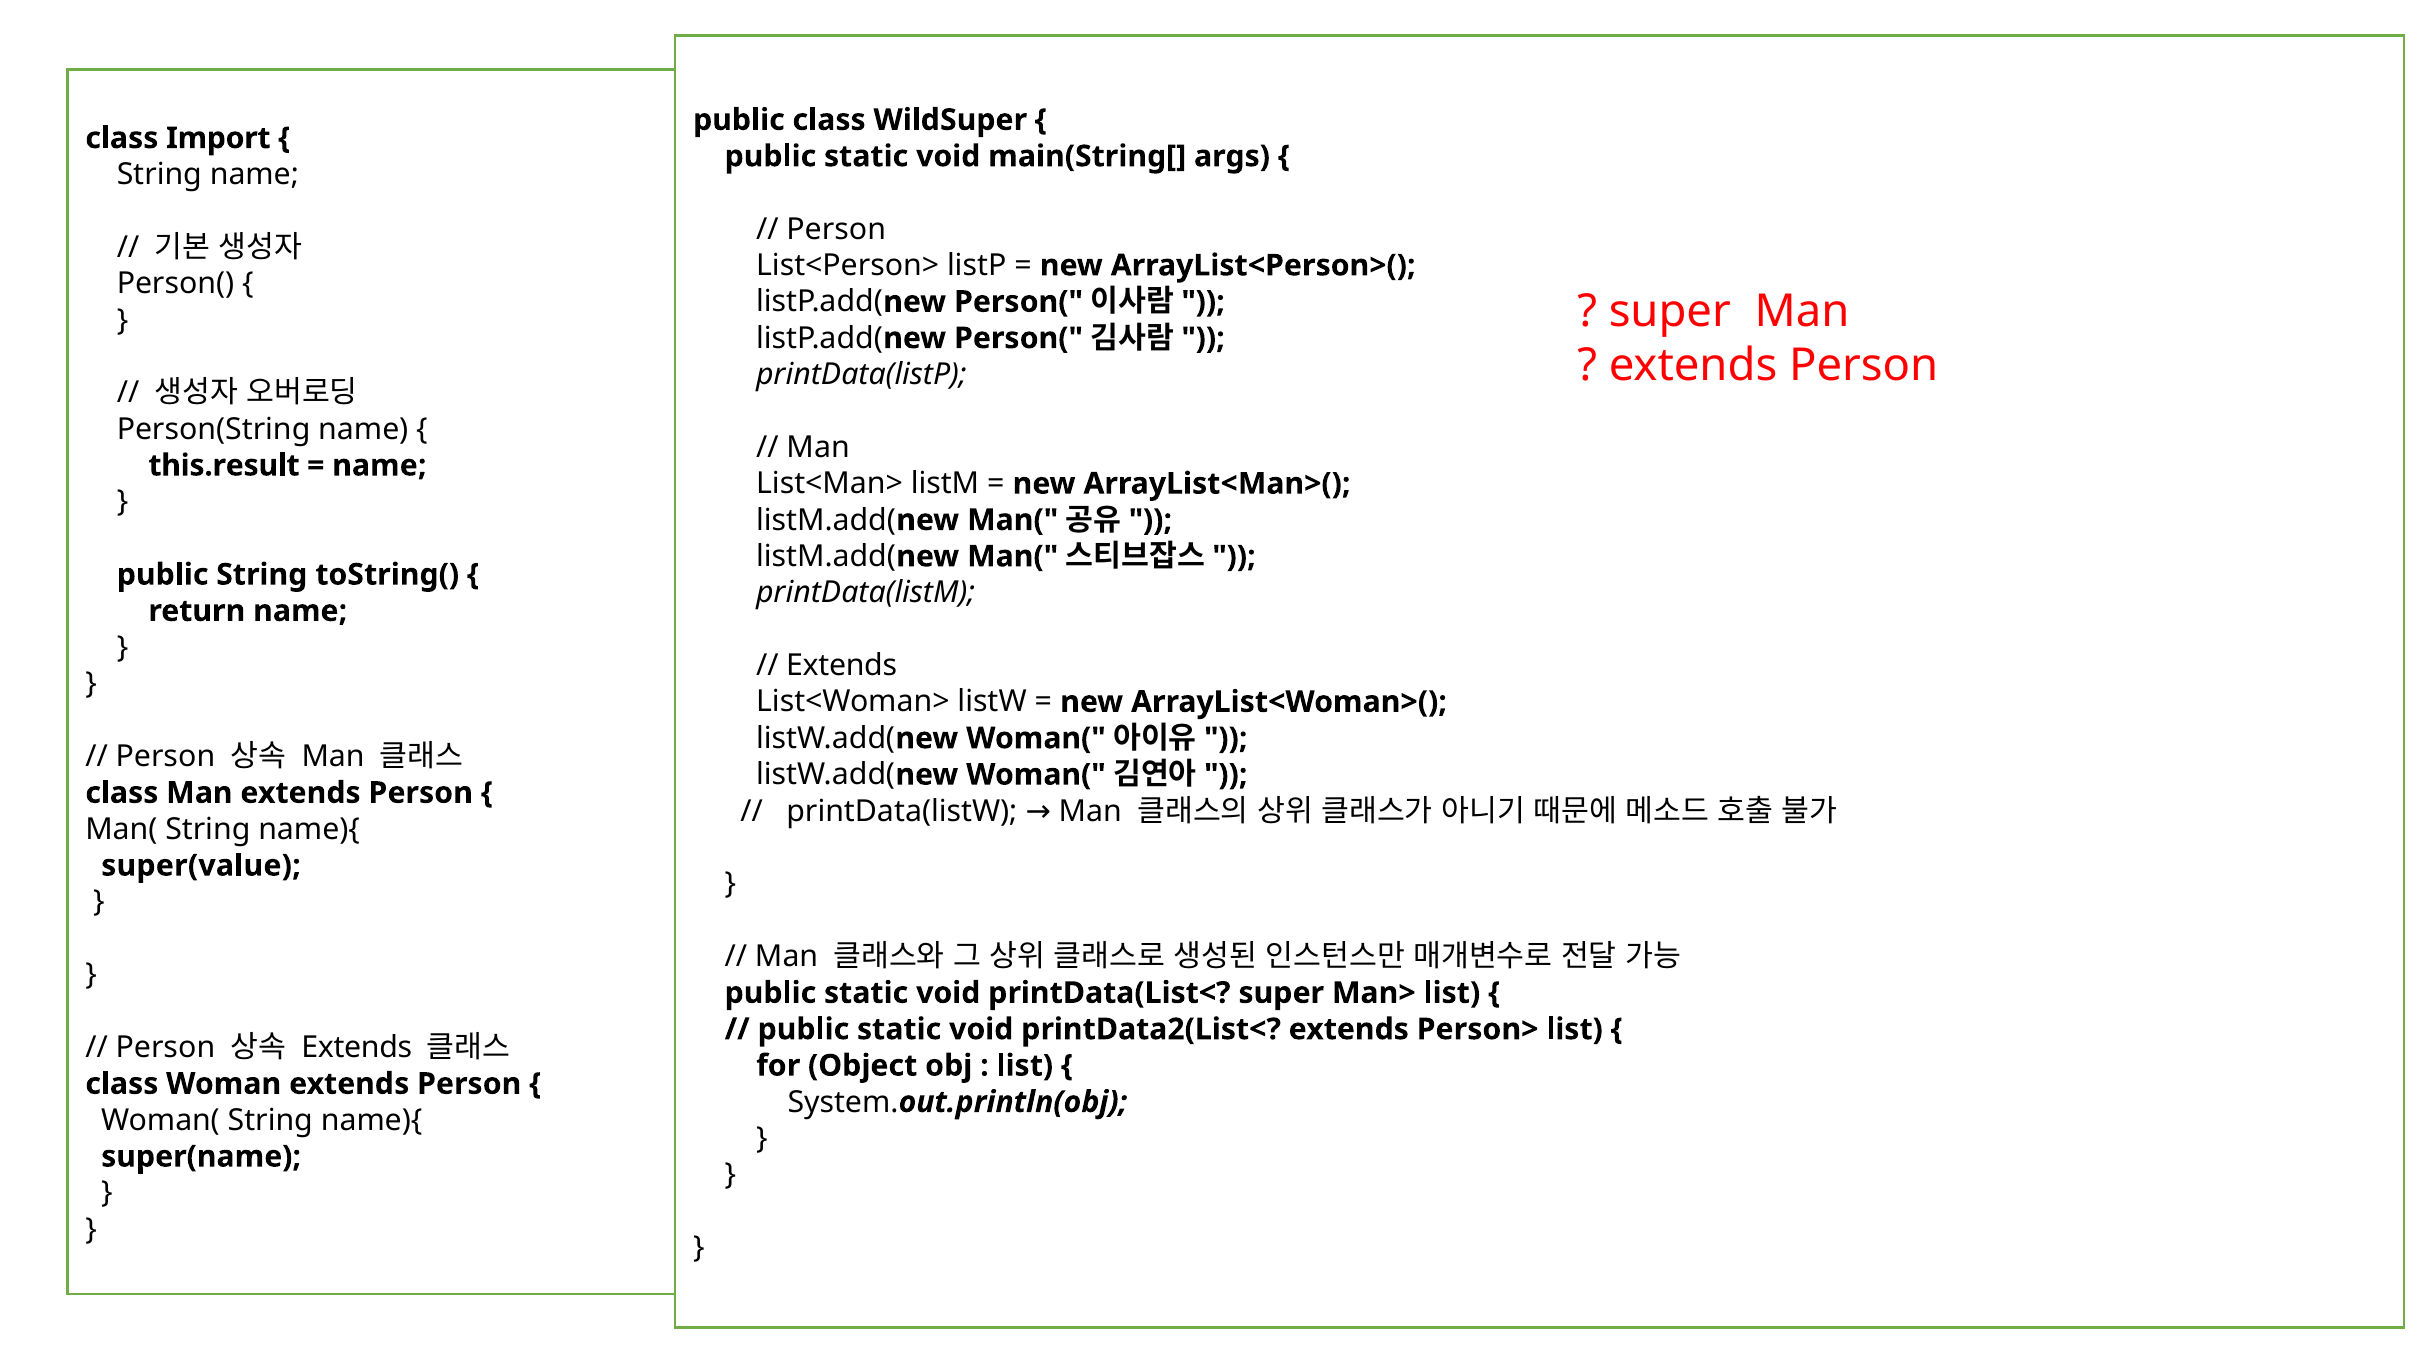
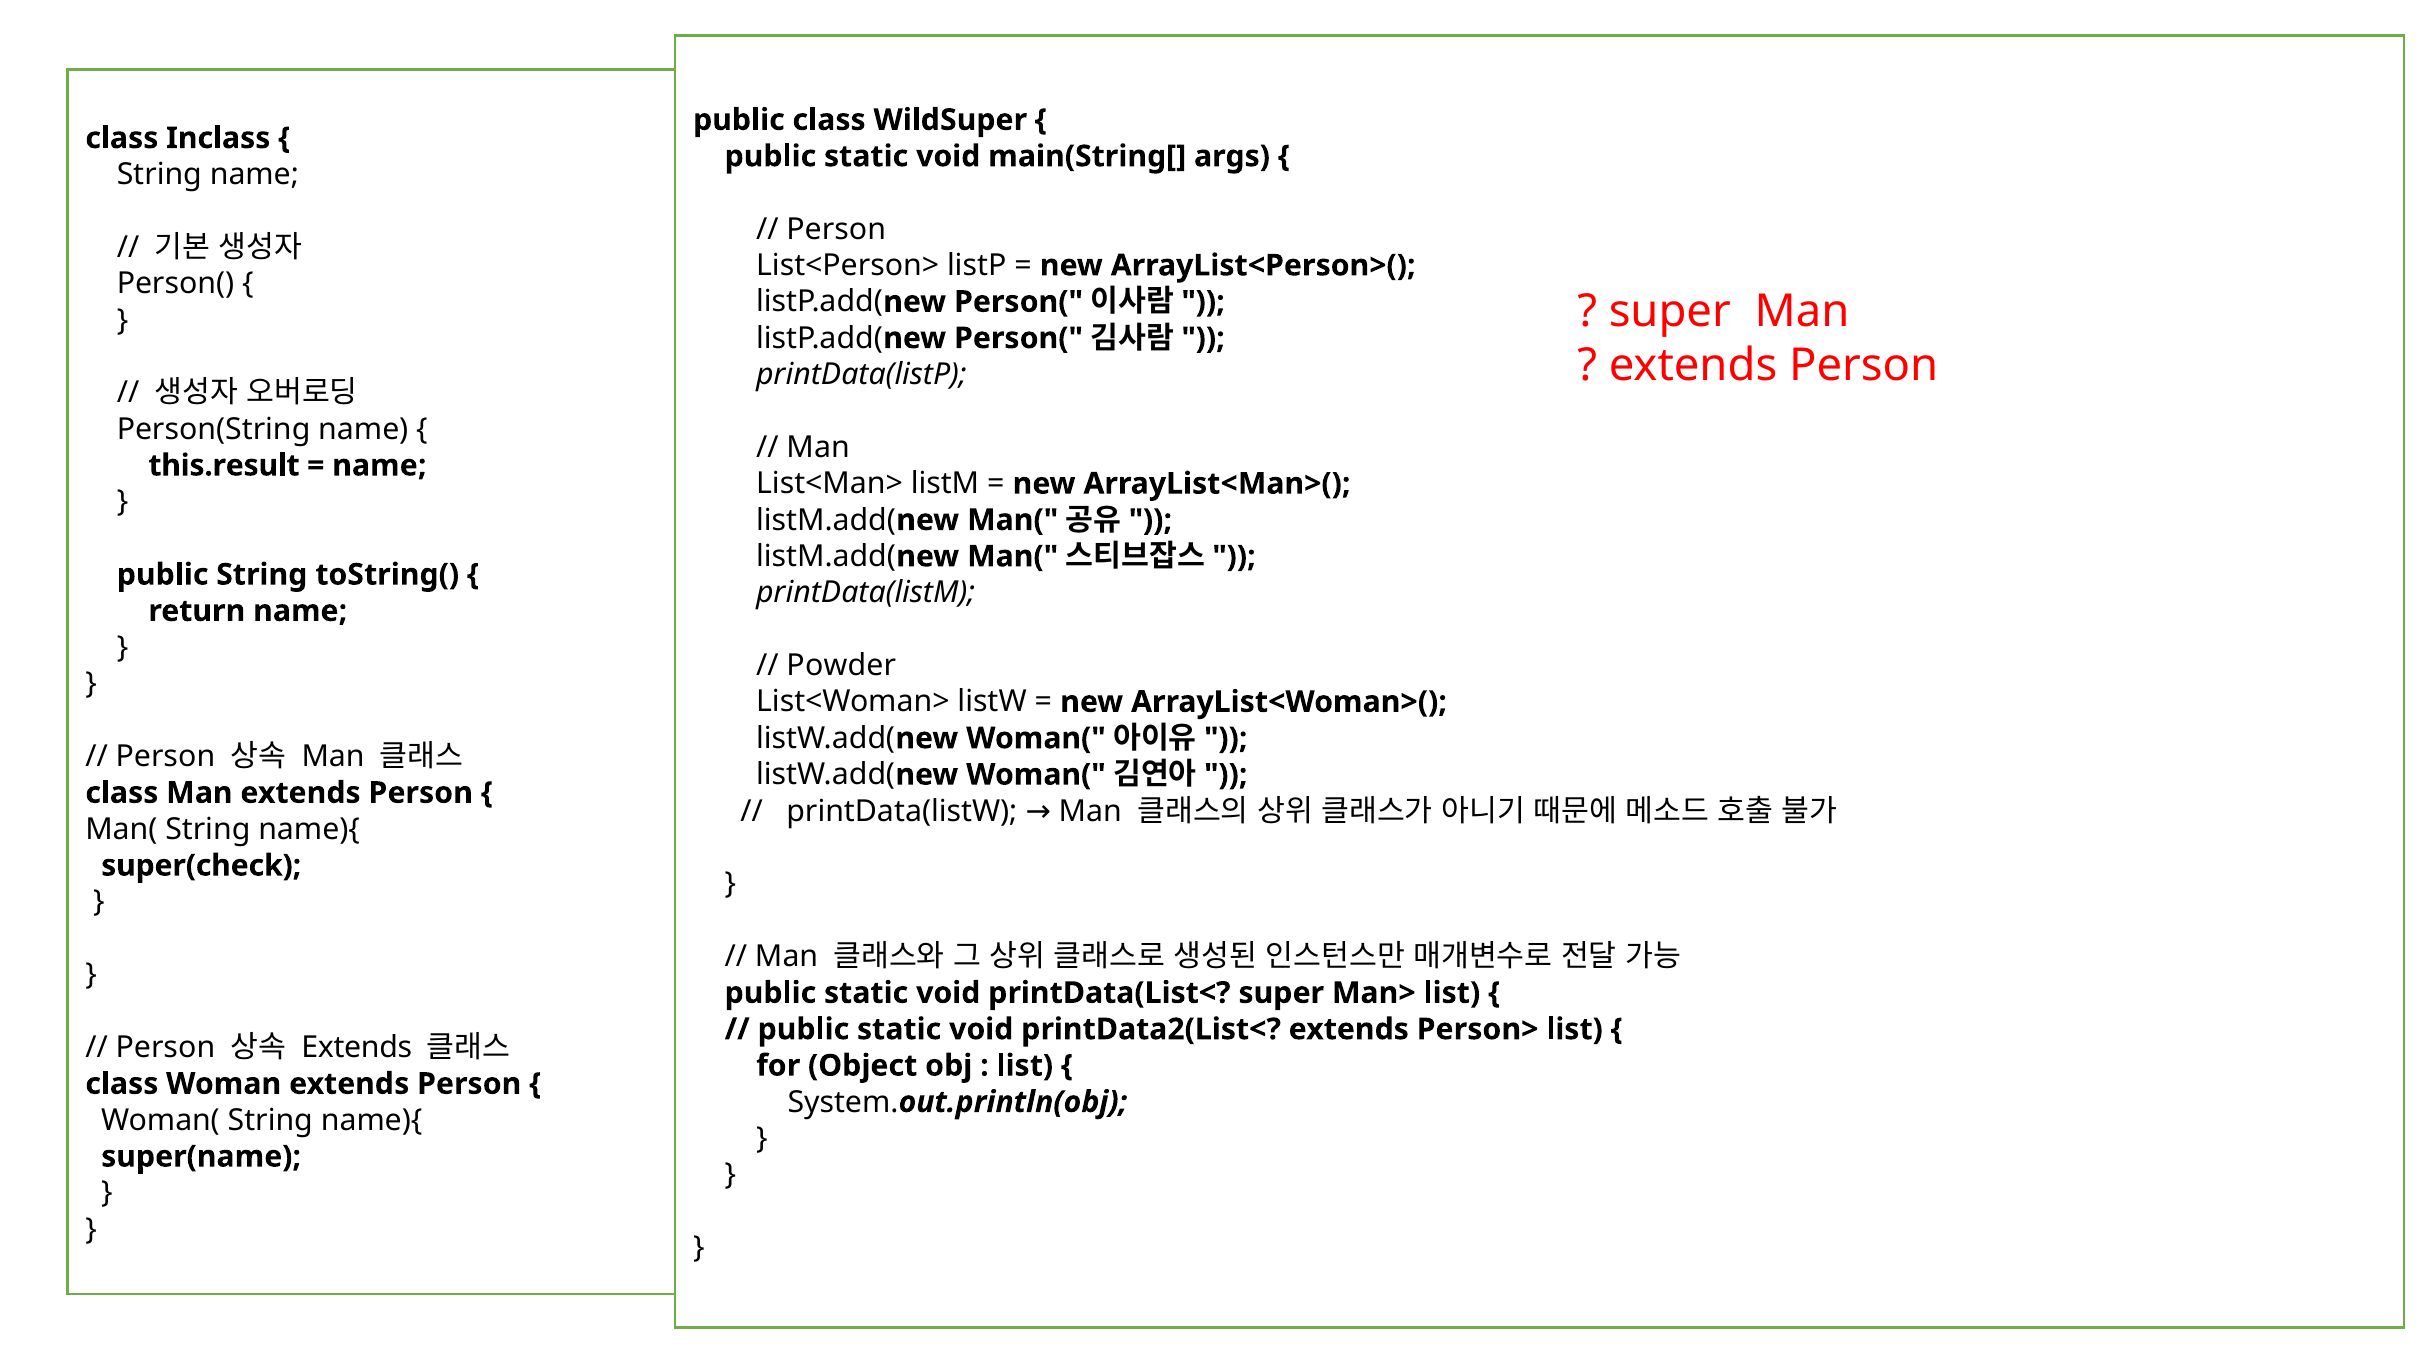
Import: Import -> Inclass (218, 138)
Extends: Extends -> Powder (841, 666)
super(value: super(value -> super(check (201, 866)
